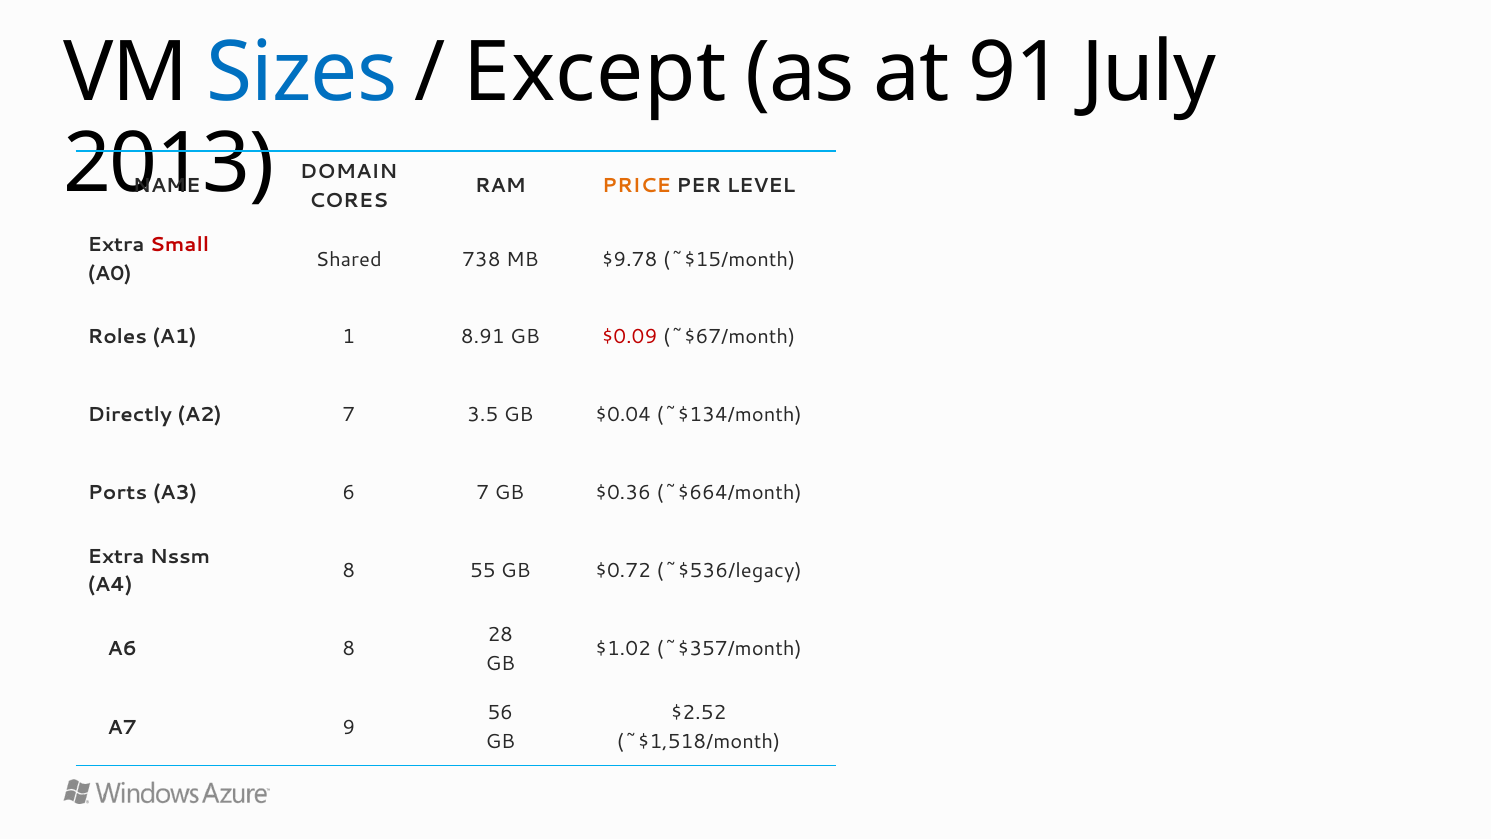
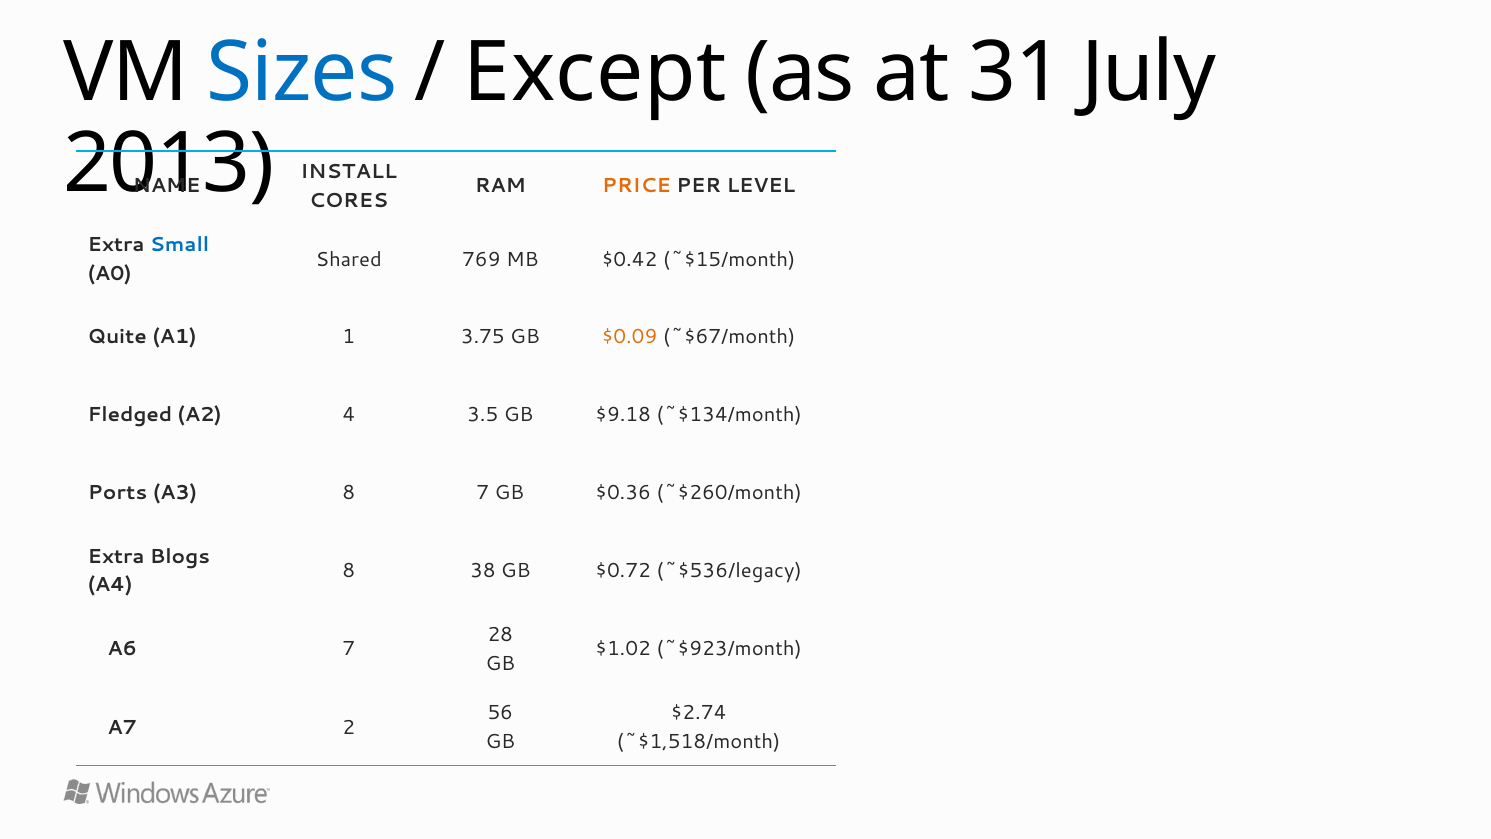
91: 91 -> 31 (1016, 73)
DOMAIN: DOMAIN -> INSTALL (349, 172)
Small colour: red -> blue (180, 245)
738: 738 -> 769 (481, 259)
$9.78: $9.78 -> $0.42 (629, 259)
Roles: Roles -> Quite (117, 337)
8.91: 8.91 -> 3.75 (483, 337)
$0.09 colour: red -> orange (629, 337)
Directly: Directly -> Fledged (130, 415)
A2 7: 7 -> 4 (349, 415)
$0.04: $0.04 -> $9.18 (623, 415)
A3 6: 6 -> 8 (349, 493)
~$664/month: ~$664/month -> ~$260/month (729, 493)
Nssm: Nssm -> Blogs (180, 557)
55: 55 -> 38 (483, 571)
A6 8: 8 -> 7 (349, 649)
~$357/month: ~$357/month -> ~$923/month (729, 649)
$2.52: $2.52 -> $2.74 (699, 713)
9: 9 -> 2 (349, 727)
